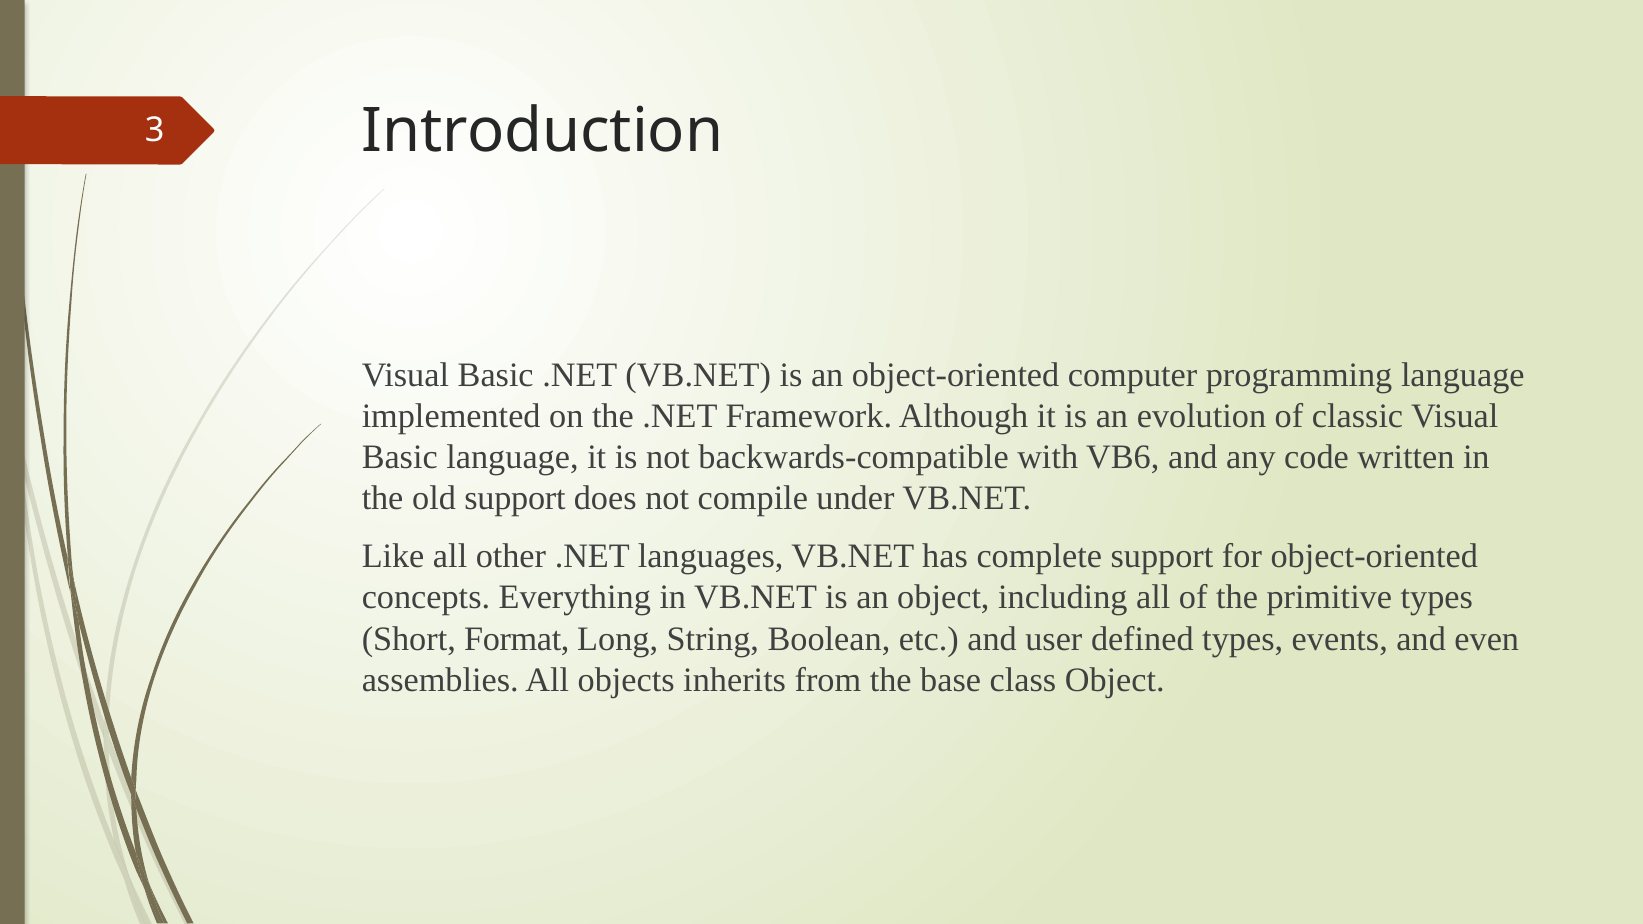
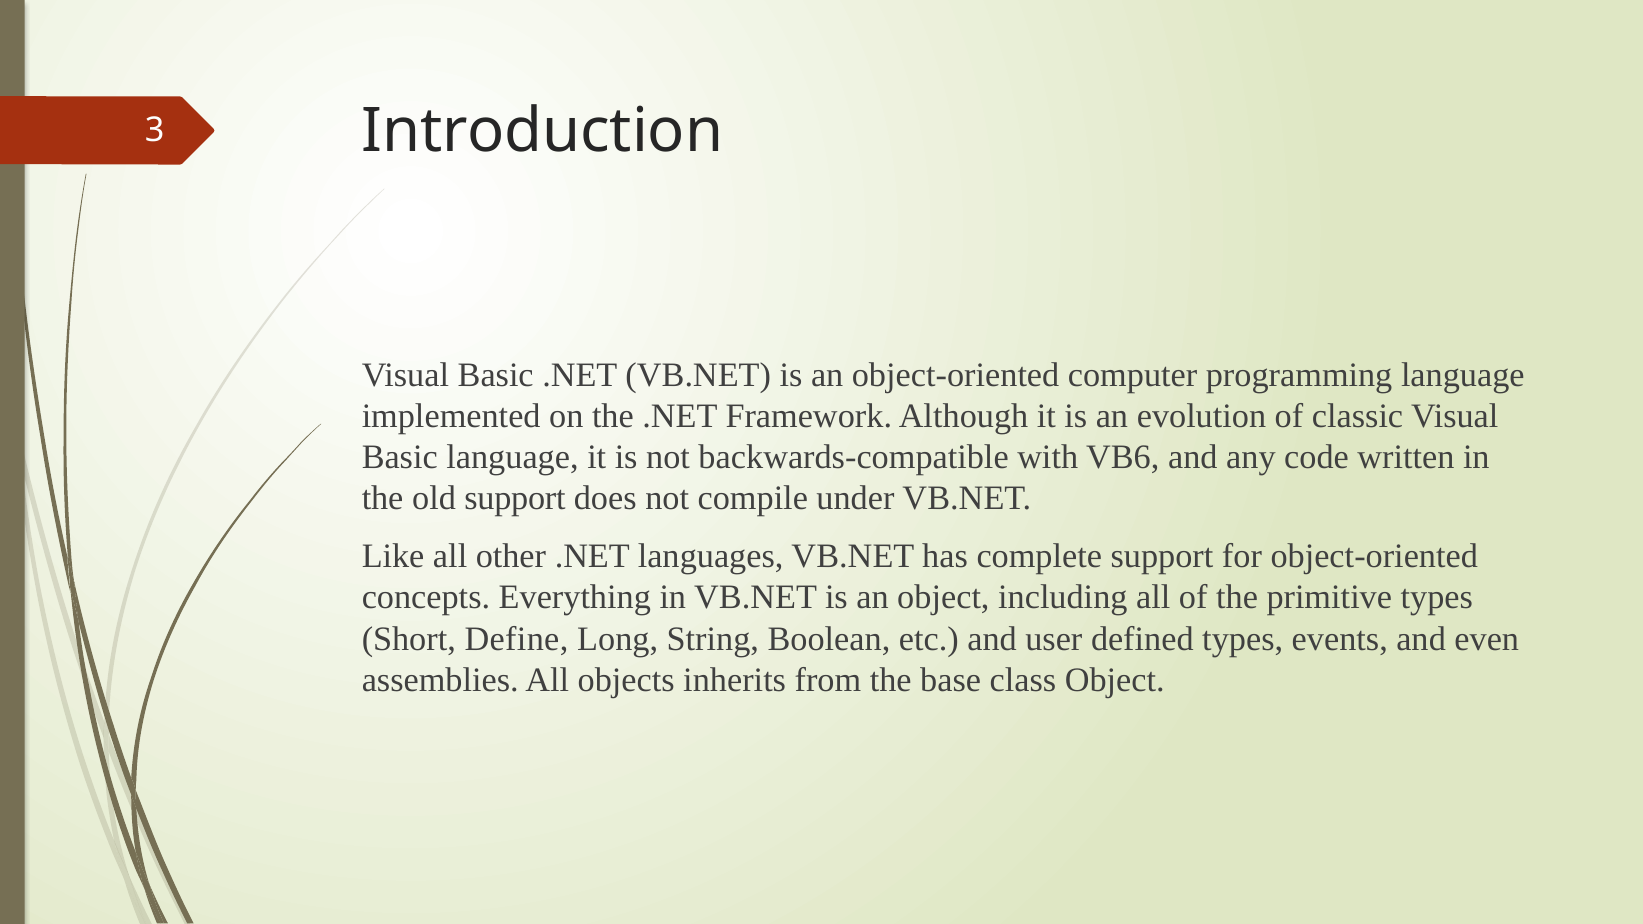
Format: Format -> Define (516, 639)
